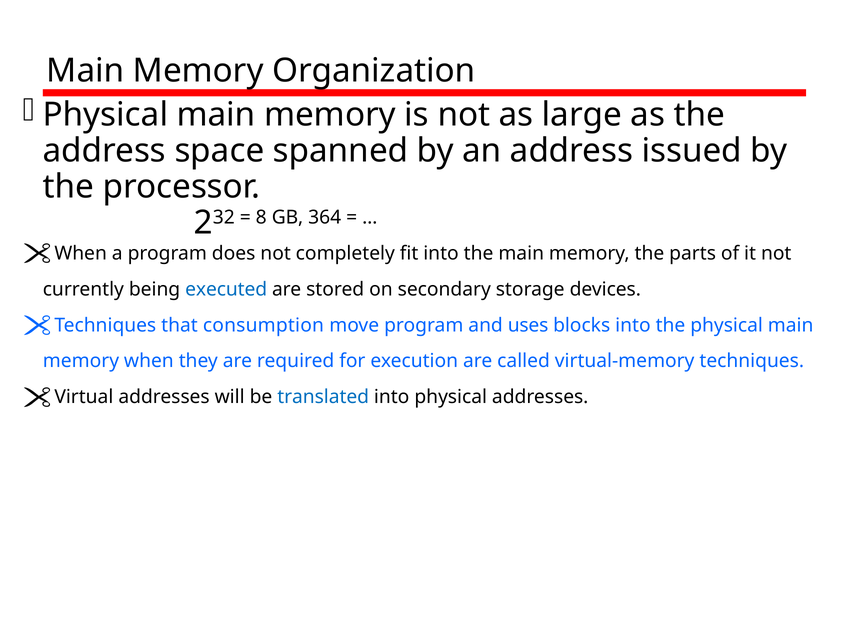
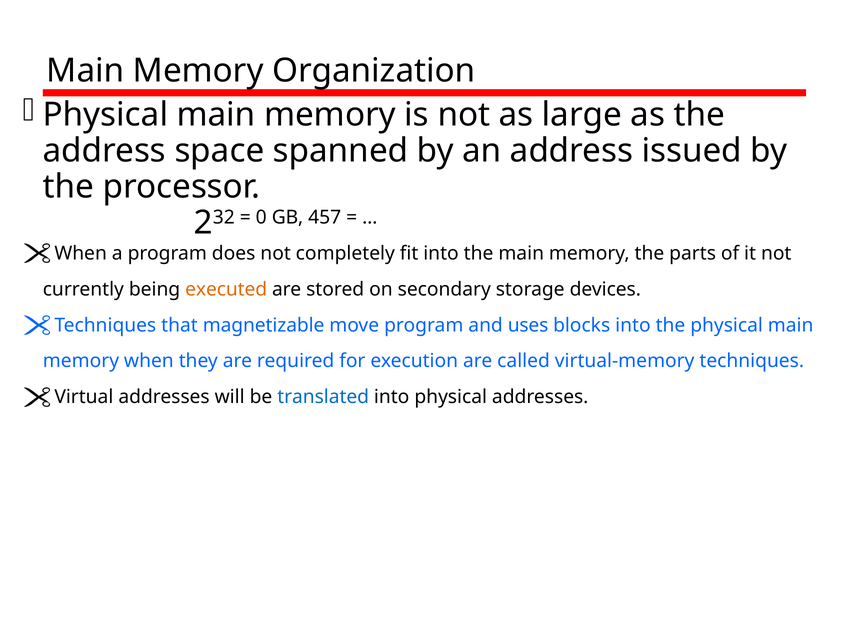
8: 8 -> 0 (261, 217)
364: 364 -> 457 (325, 217)
executed colour: blue -> orange (226, 289)
consumption: consumption -> magnetizable (264, 325)
